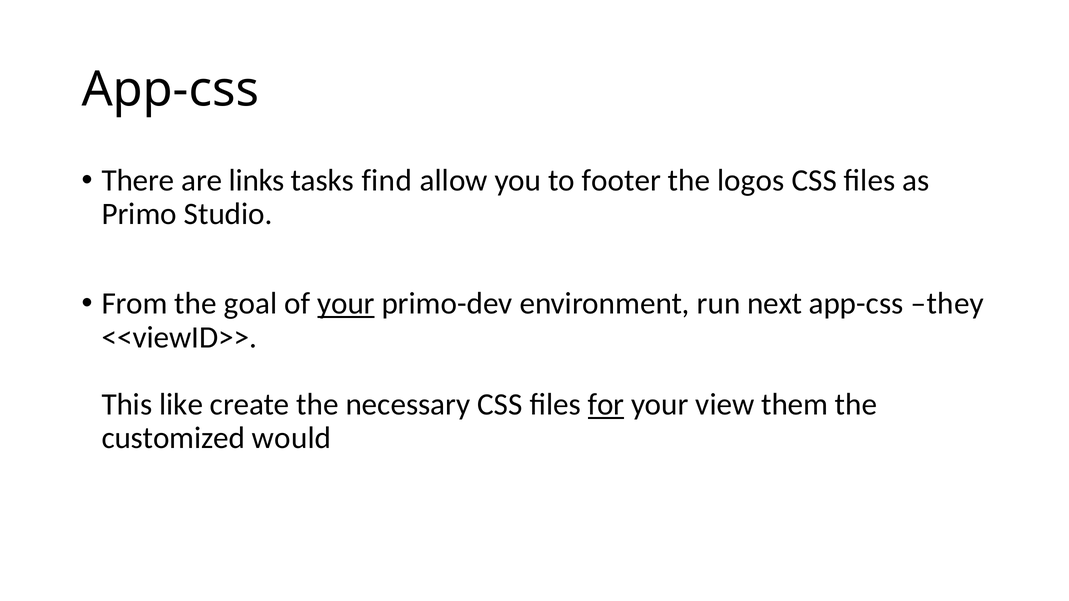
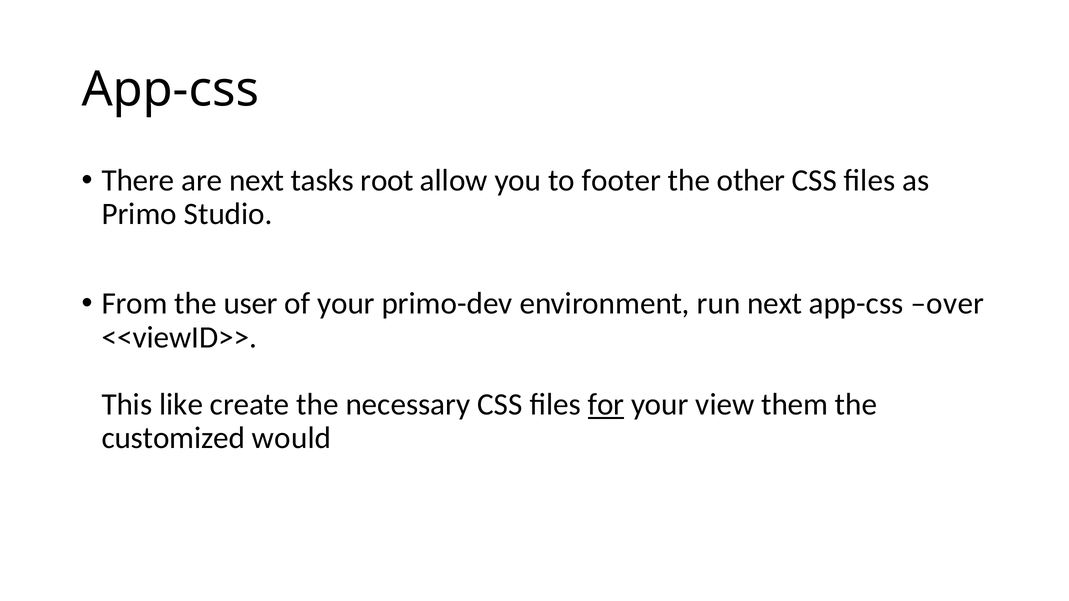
are links: links -> next (257, 181)
find: find -> root (387, 181)
logos: logos -> other (751, 181)
goal: goal -> user (251, 304)
your underline: present -> none (346, 304)
they: they -> over (947, 304)
